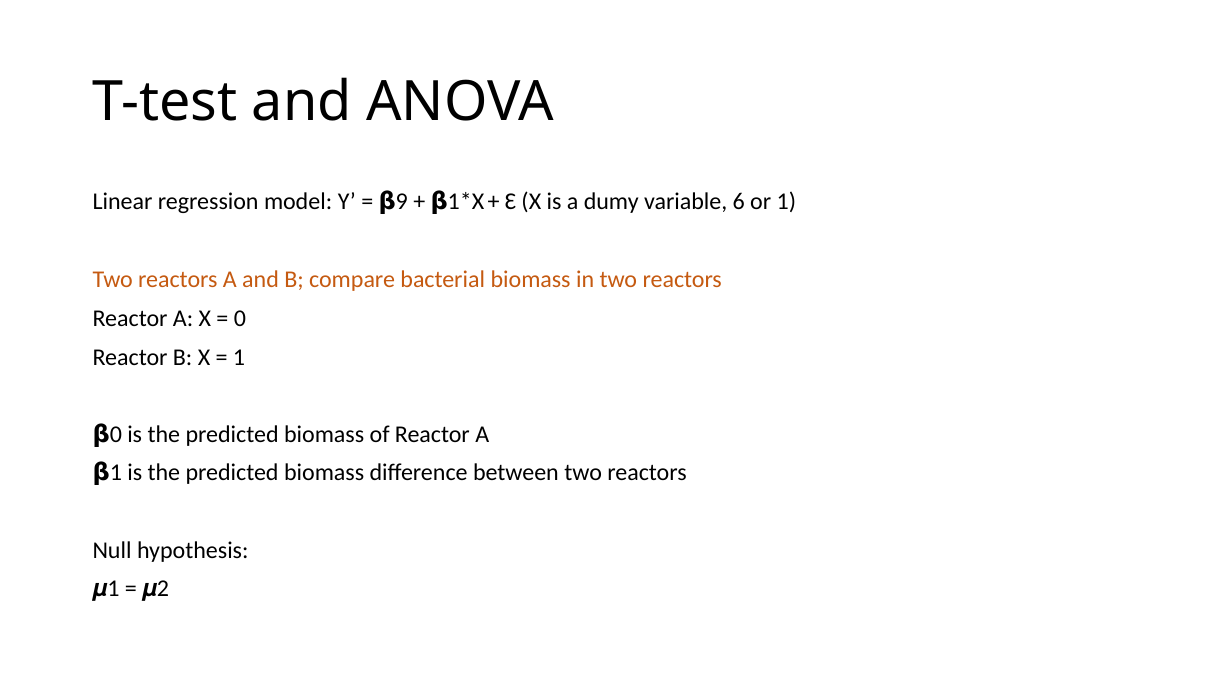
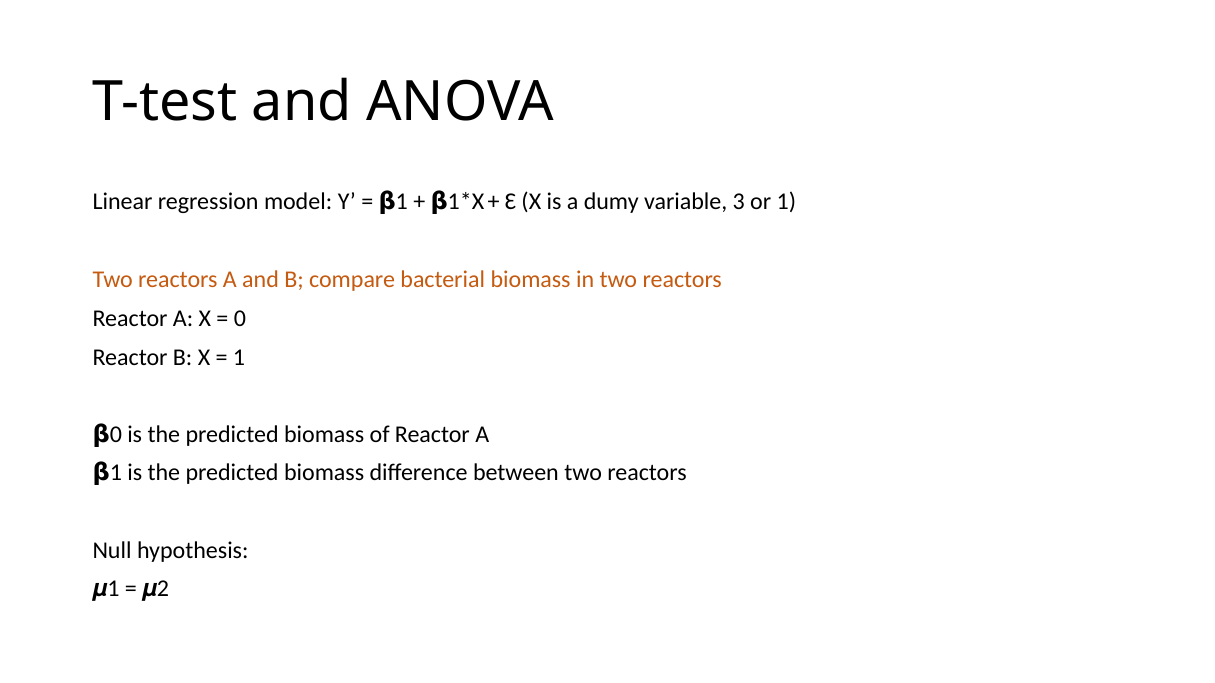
6: 6 -> 3 (739, 202)
9: 9 -> 1 (402, 202)
